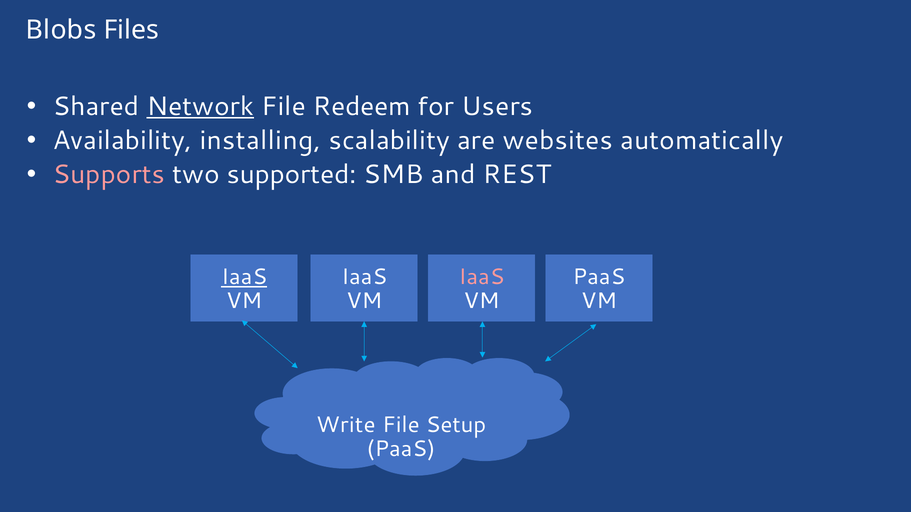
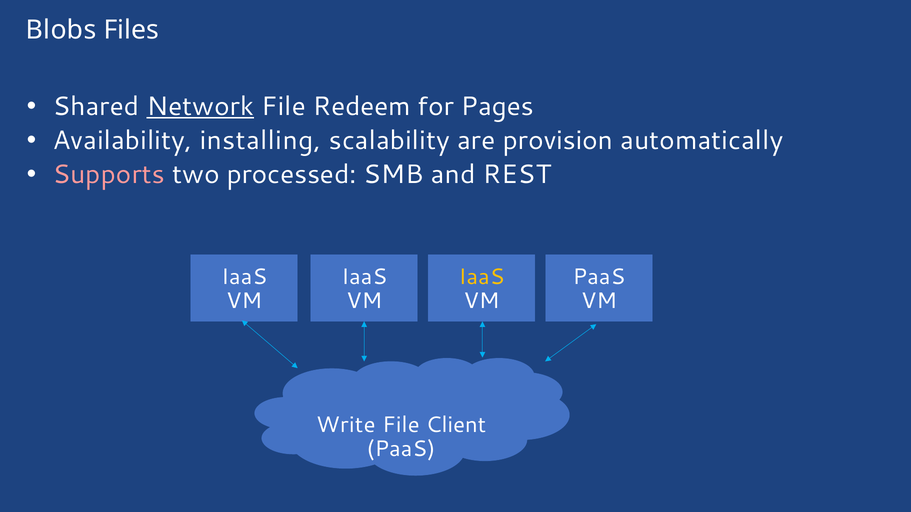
Users: Users -> Pages (497, 106)
websites: websites -> provision (558, 140)
supported: supported -> processed (292, 175)
IaaS underline: present -> none (244, 277)
IaaS colour: pink -> yellow (482, 277)
Setup: Setup -> Client (456, 425)
